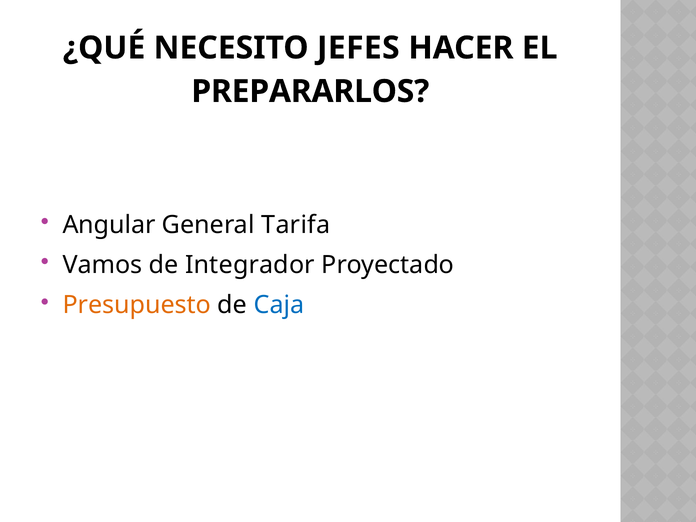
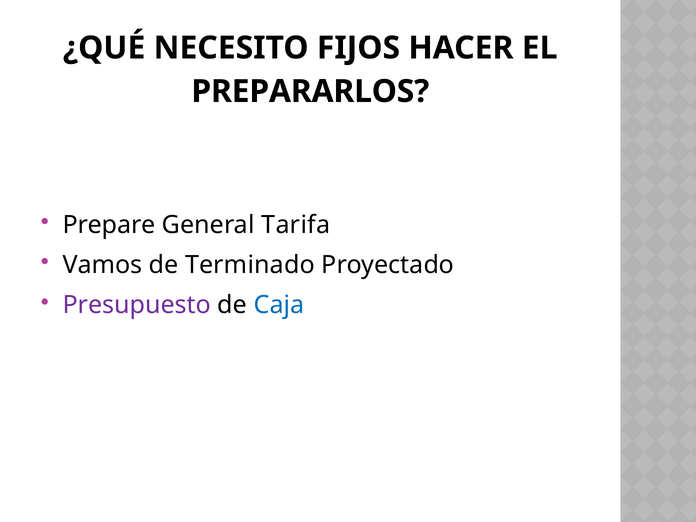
JEFES: JEFES -> FIJOS (358, 48)
Angular: Angular -> Prepare (109, 225)
Integrador: Integrador -> Terminado (250, 265)
Presupuesto colour: orange -> purple (137, 305)
